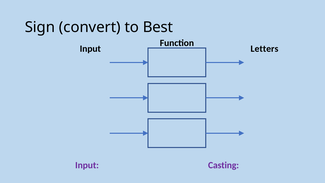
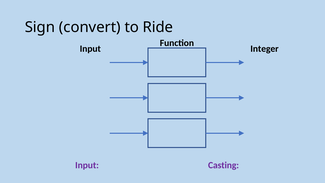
Best: Best -> Ride (158, 27)
Letters: Letters -> Integer (265, 49)
